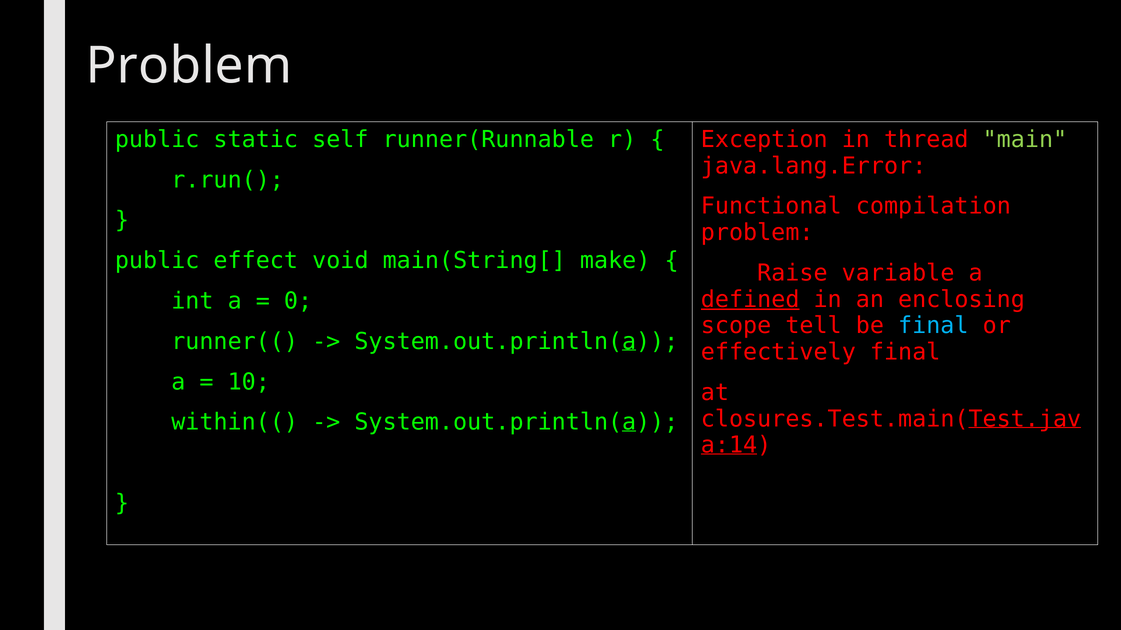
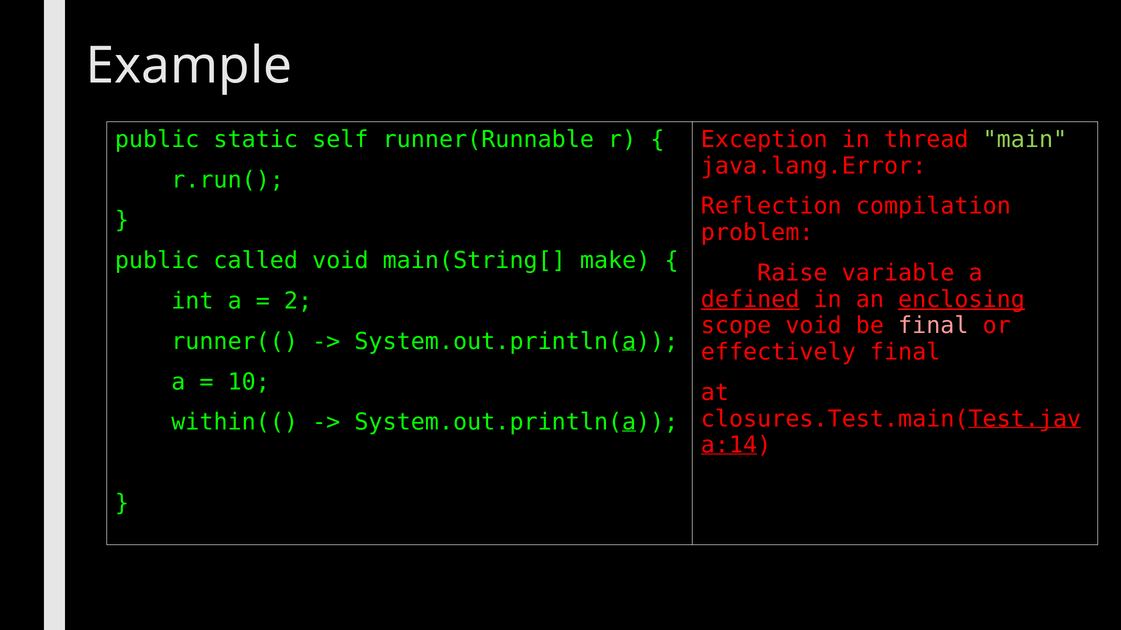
Problem: Problem -> Example (189, 66)
Functional: Functional -> Reflection (771, 206)
effect: effect -> called (256, 261)
enclosing underline: none -> present (961, 300)
0: 0 -> 2 (298, 301)
scope tell: tell -> void (814, 326)
final colour: light blue -> pink (933, 326)
